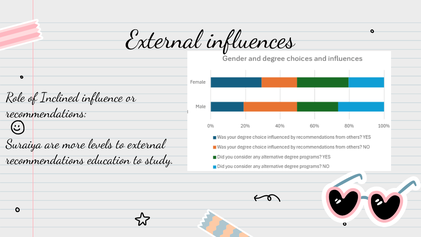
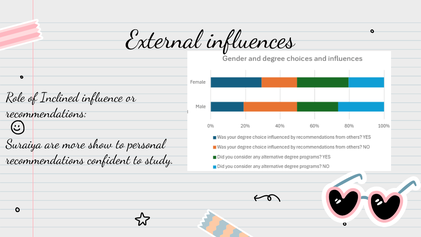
levels: levels -> show (100, 144)
to external: external -> personal (146, 144)
education: education -> confident (109, 159)
